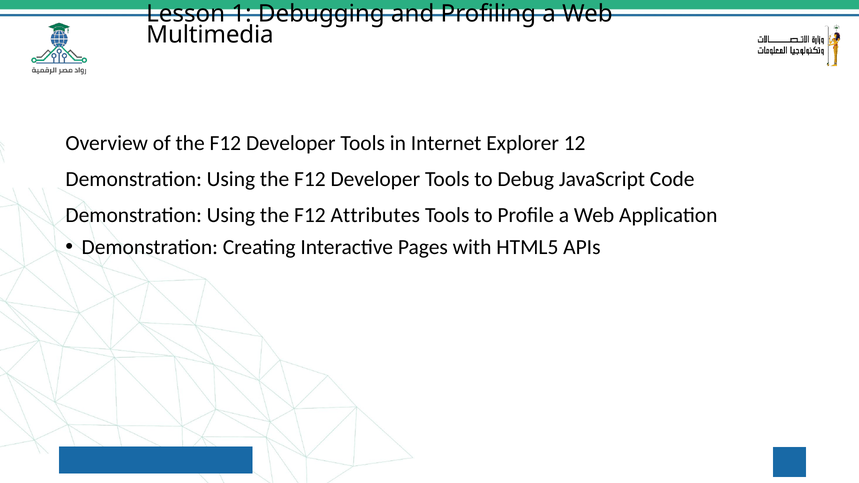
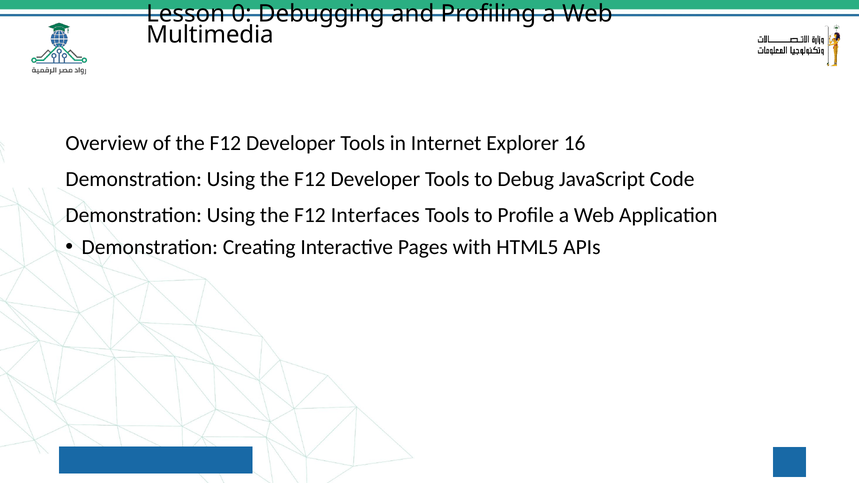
1: 1 -> 0 (242, 14)
12: 12 -> 16 (575, 143)
Attributes: Attributes -> Interfaces (375, 215)
